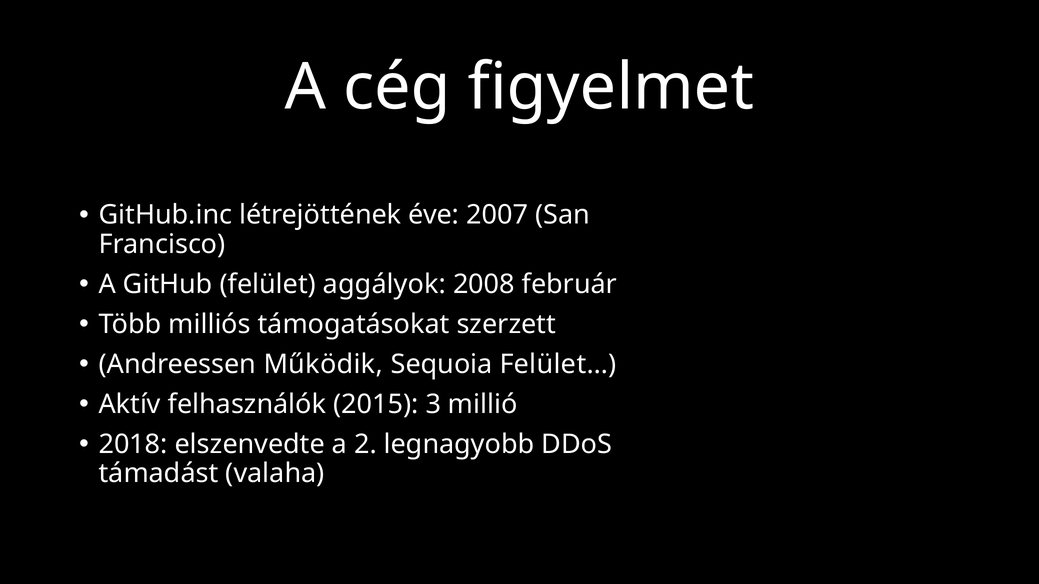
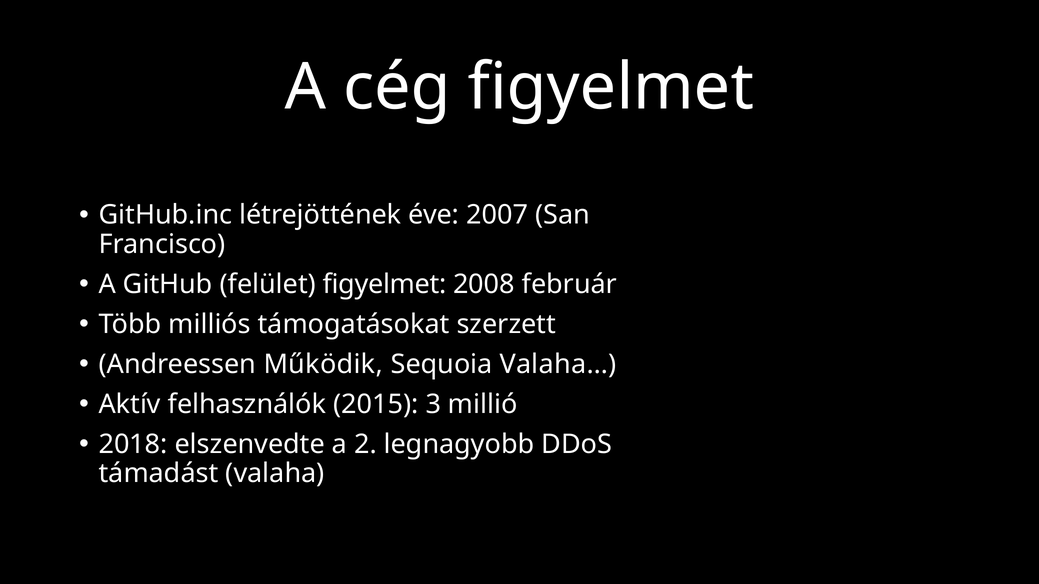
felület aggályok: aggályok -> figyelmet (385, 284)
Felület…: Felület… -> Valaha… (558, 364)
